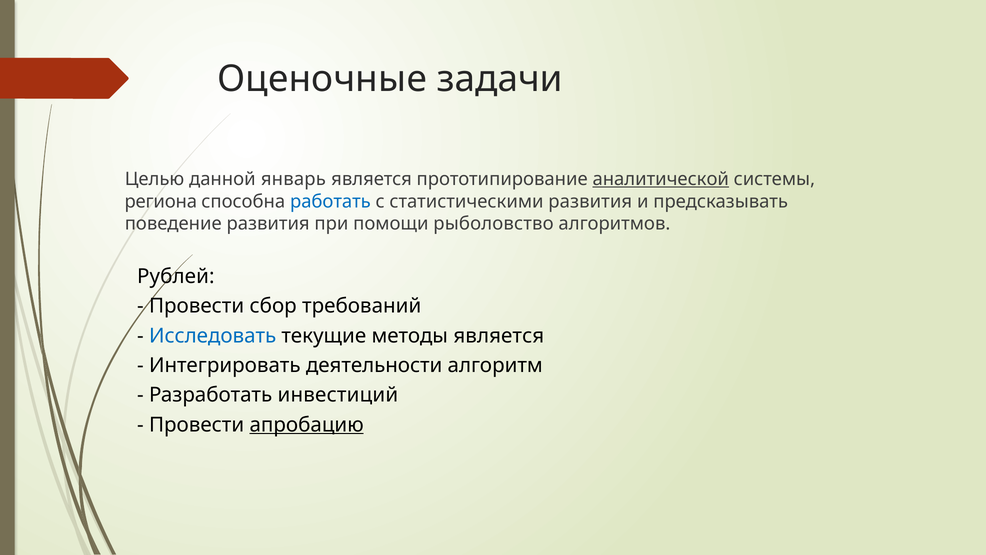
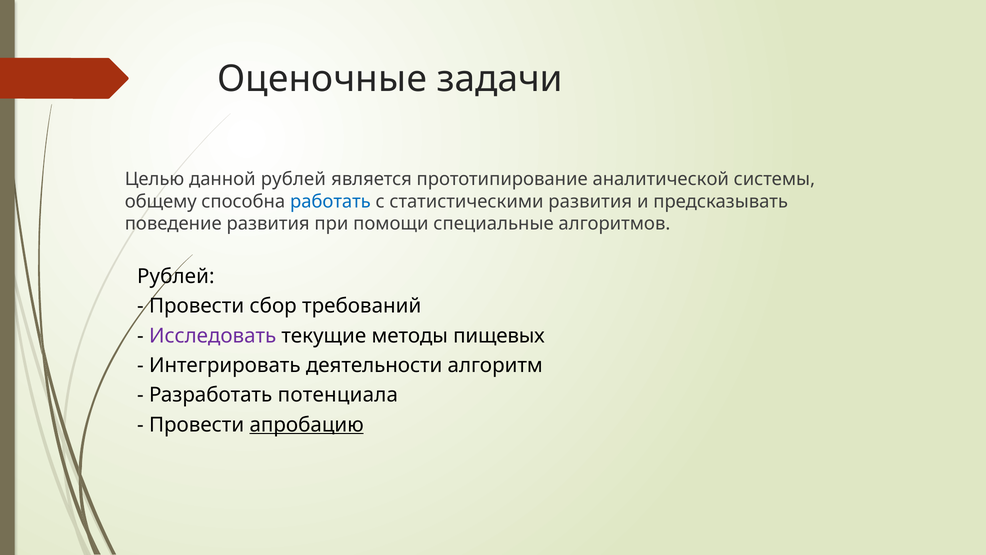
данной январь: январь -> рублей (293, 179)
аналитической underline: present -> none (661, 179)
региона: региона -> общему (161, 201)
рыболовство: рыболовство -> специальные (494, 223)
Исследовать colour: blue -> purple (213, 336)
методы является: является -> пищевых (499, 336)
инвестиций: инвестиций -> потенциала (338, 395)
